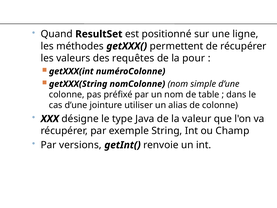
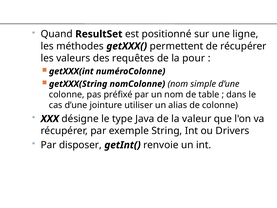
Champ: Champ -> Drivers (232, 131)
versions: versions -> disposer (80, 145)
